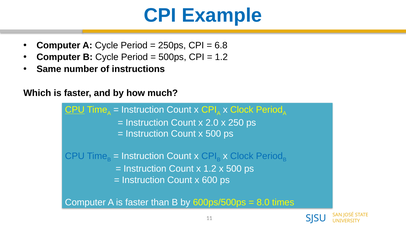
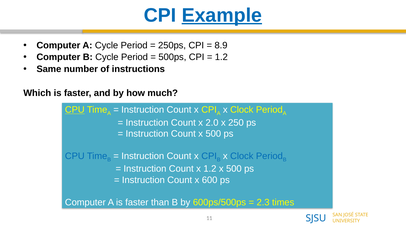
Example underline: none -> present (222, 15)
6.8: 6.8 -> 8.9 (221, 45)
8.0: 8.0 -> 2.3 (263, 202)
